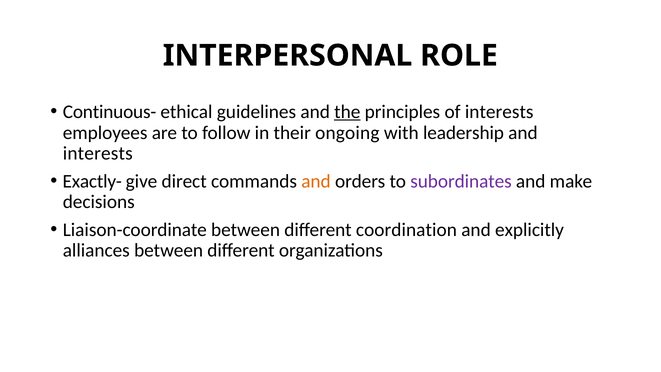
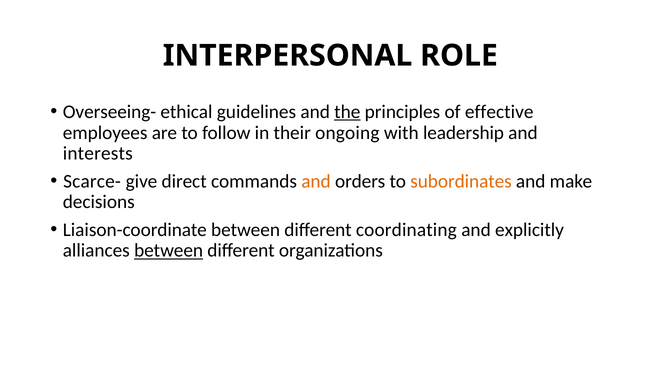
Continuous-: Continuous- -> Overseeing- (109, 112)
of interests: interests -> effective (499, 112)
Exactly-: Exactly- -> Scarce- (92, 181)
subordinates colour: purple -> orange (461, 181)
coordination: coordination -> coordinating (406, 230)
between underline: none -> present (169, 250)
